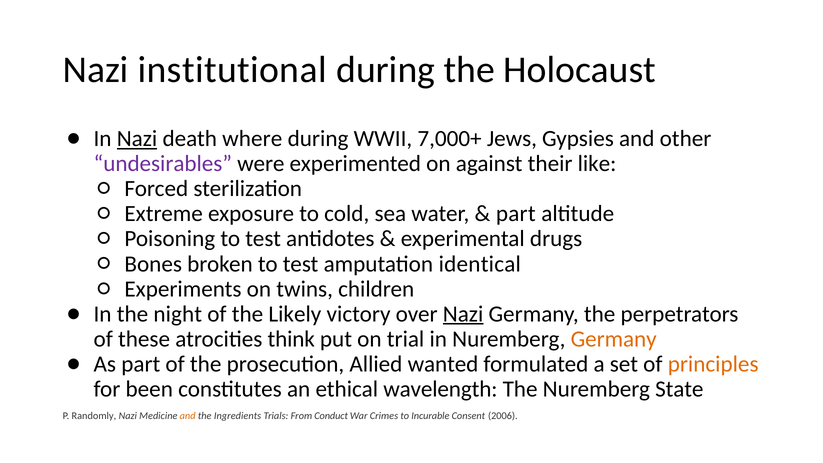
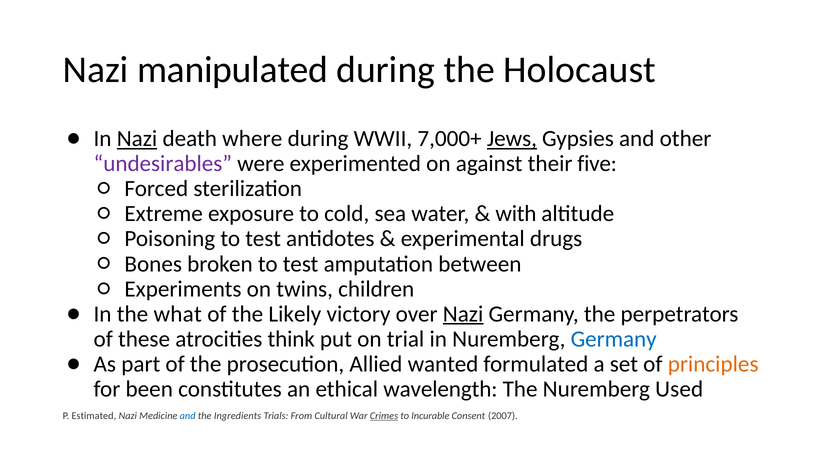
institutional: institutional -> manipulated (233, 70)
Jews underline: none -> present (512, 139)
like: like -> five (597, 164)
part: part -> with (516, 214)
identical: identical -> between (480, 264)
night: night -> what (178, 314)
Germany colour: orange -> blue (614, 339)
State: State -> Used (679, 389)
Randomly: Randomly -> Estimated (94, 416)
and colour: orange -> blue (188, 416)
Conduct: Conduct -> Cultural (331, 416)
Crimes underline: none -> present (384, 416)
2006: 2006 -> 2007 (503, 416)
